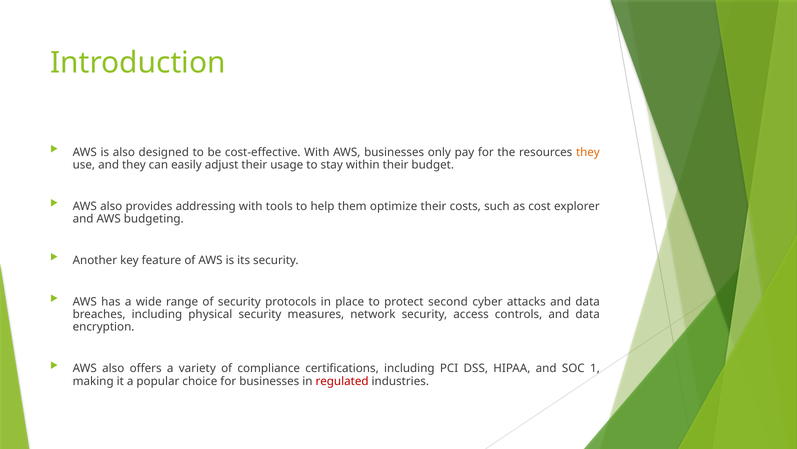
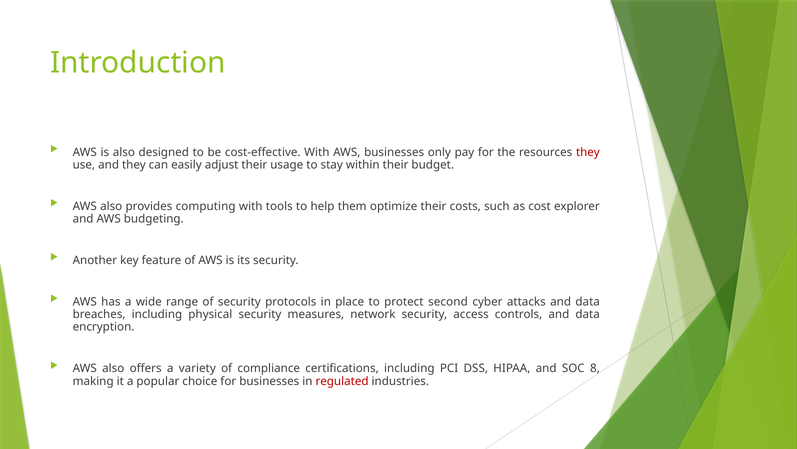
they colour: orange -> red (588, 152)
addressing: addressing -> computing (206, 206)
1: 1 -> 8 (595, 368)
